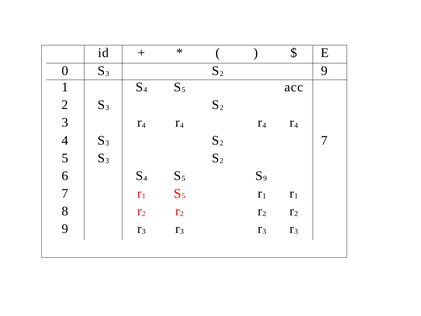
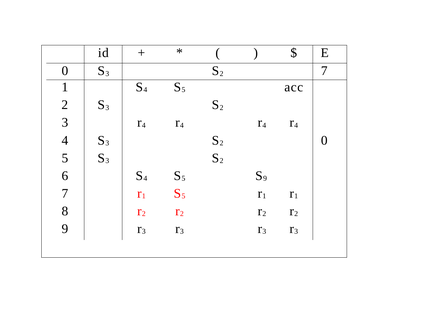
9: 9 -> 7 (324, 71)
2 7: 7 -> 0 (324, 140)
